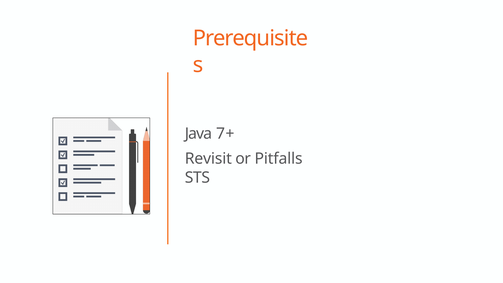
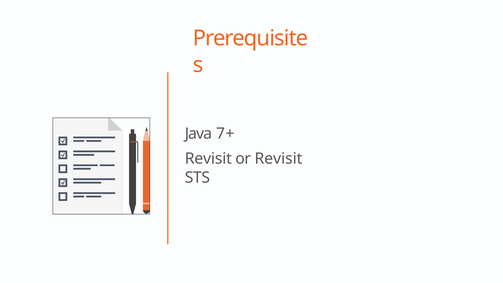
or Pitfalls: Pitfalls -> Revisit (278, 159)
